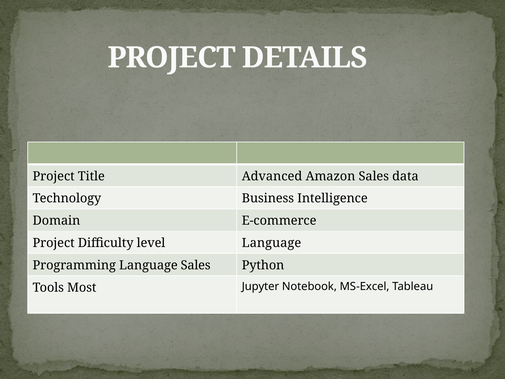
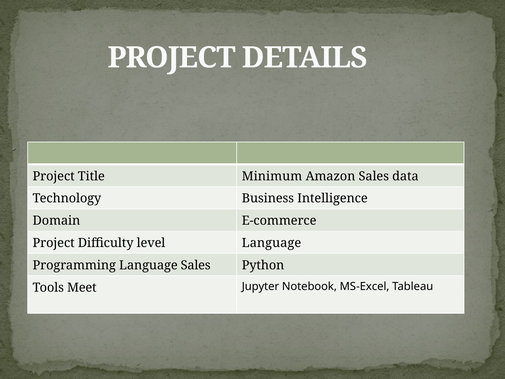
Advanced: Advanced -> Minimum (272, 176)
Most: Most -> Meet (82, 287)
